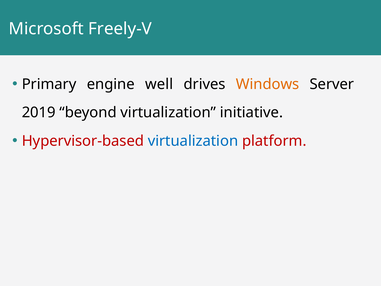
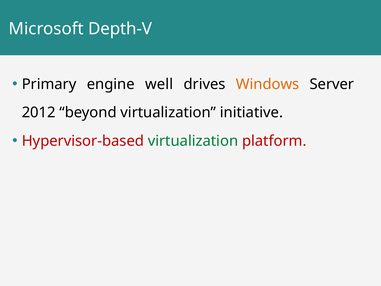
Freely-V: Freely-V -> Depth-V (120, 29)
2019: 2019 -> 2012 (39, 112)
virtualization colour: blue -> green (193, 141)
